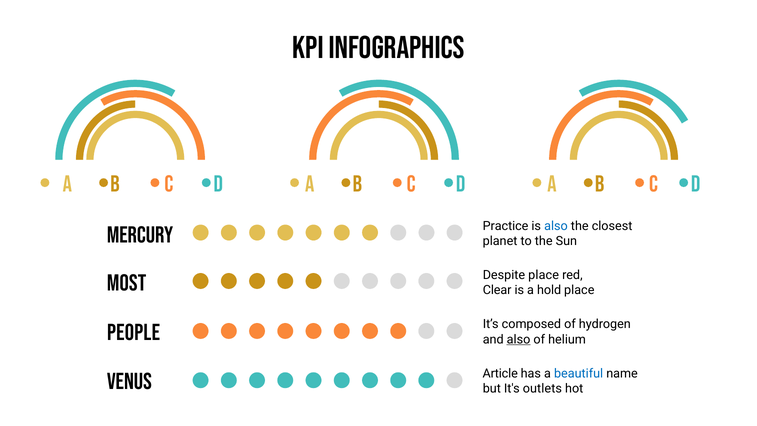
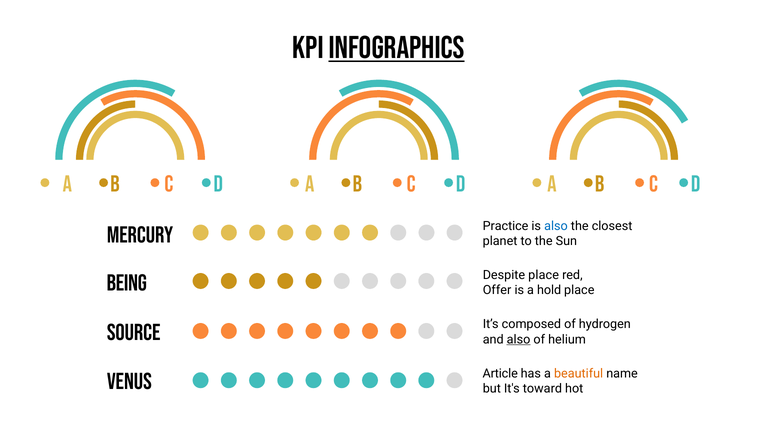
INFOGRAPHICS underline: none -> present (397, 48)
Most: Most -> Being (127, 283)
Clear: Clear -> Offer (497, 290)
PEOPLE: PEOPLE -> SOURCE (134, 332)
beautiful colour: blue -> orange (579, 373)
outlets: outlets -> toward (542, 389)
